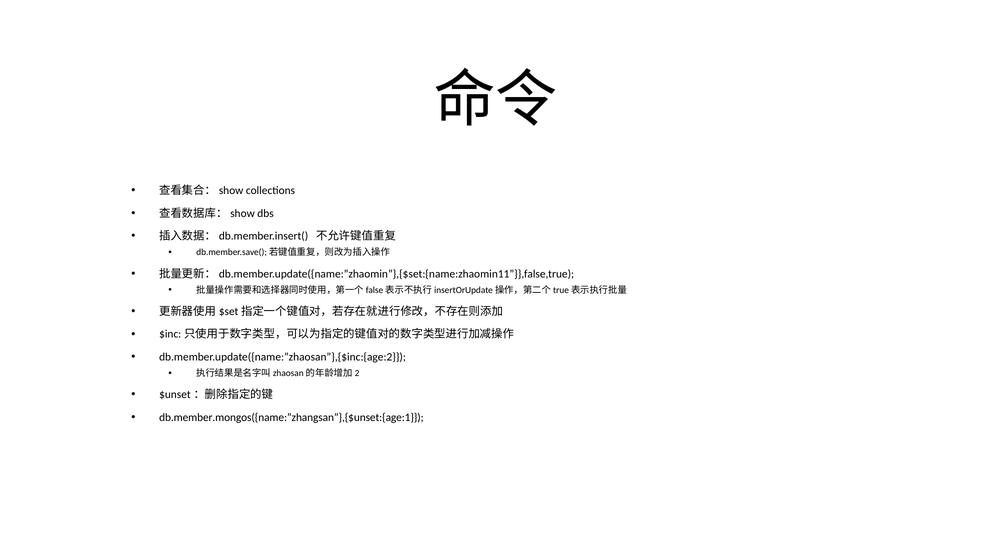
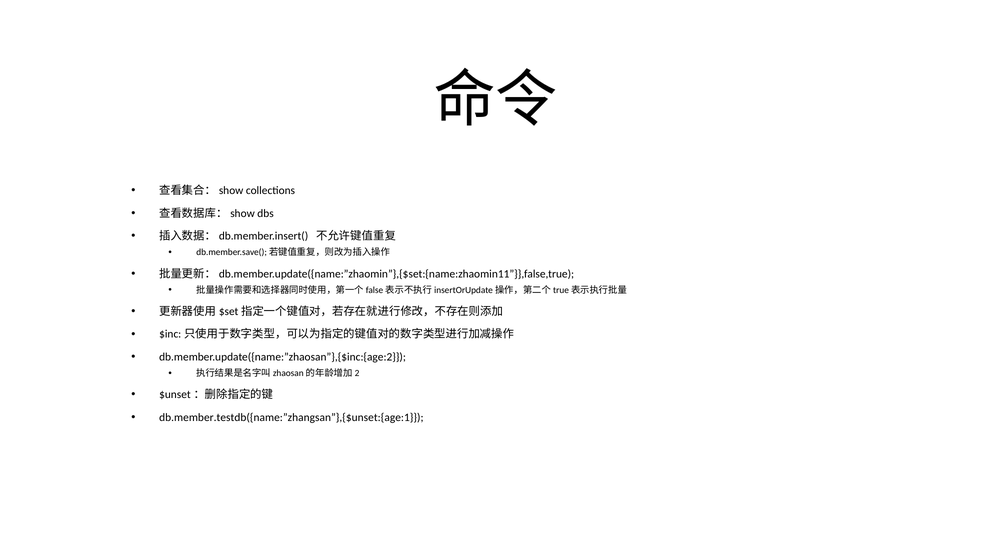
db.member.mongos({name:”zhangsan”},{$unset:{age:1: db.member.mongos({name:”zhangsan”},{$unset:{age:1 -> db.member.testdb({name:”zhangsan”},{$unset:{age:1 (291, 417)
